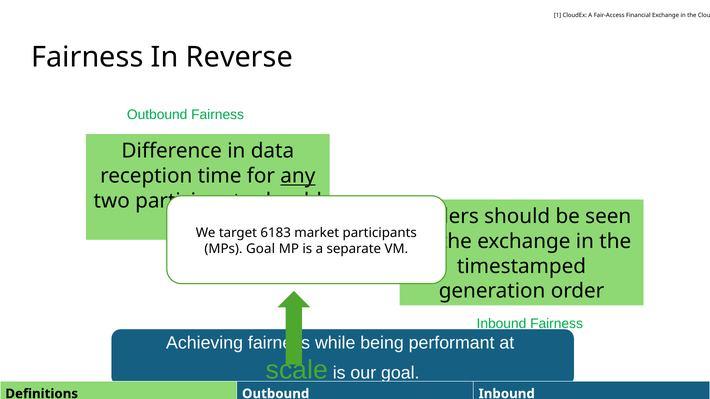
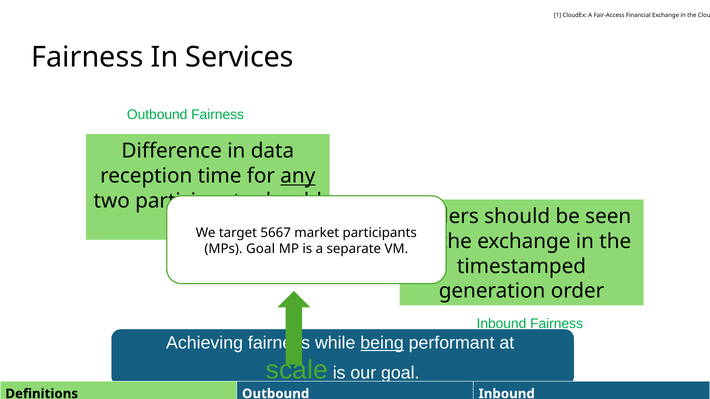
Reverse: Reverse -> Services (239, 57)
6183: 6183 -> 5667 (276, 233)
being underline: none -> present (382, 343)
